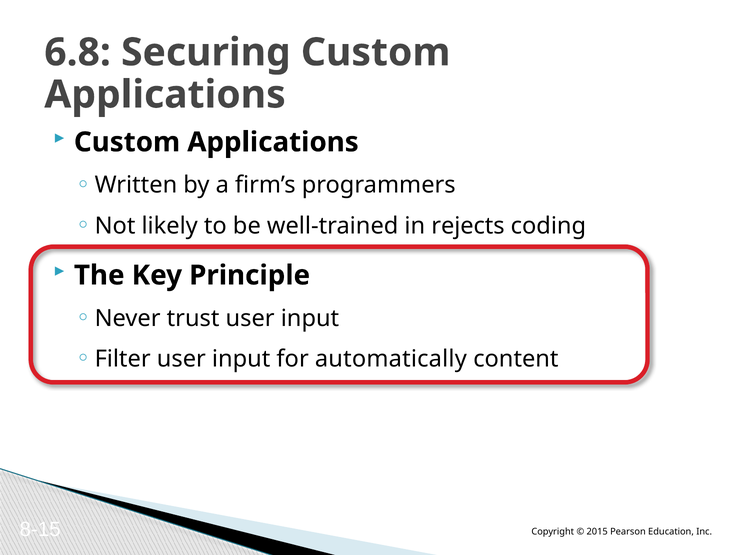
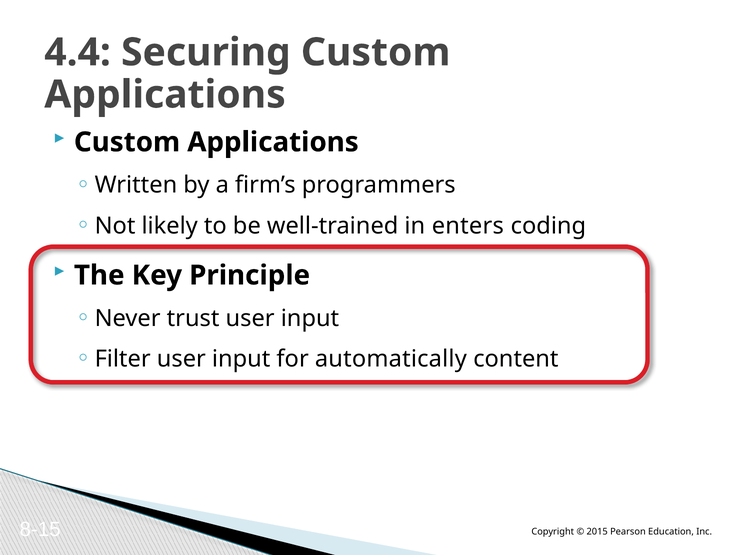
6.8: 6.8 -> 4.4 (78, 52)
rejects: rejects -> enters (468, 226)
